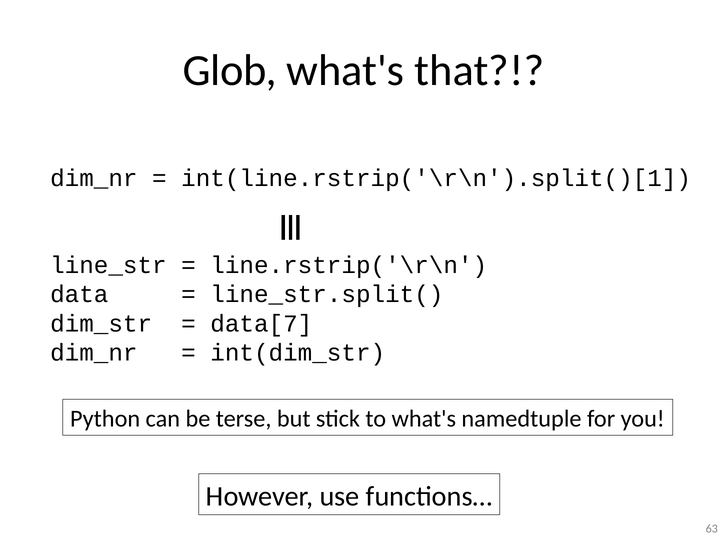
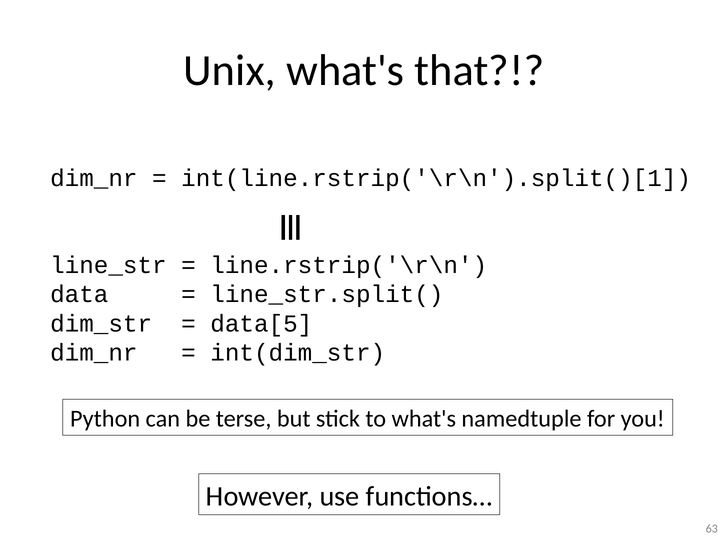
Glob: Glob -> Unix (230, 70)
data[7: data[7 -> data[5 (261, 324)
